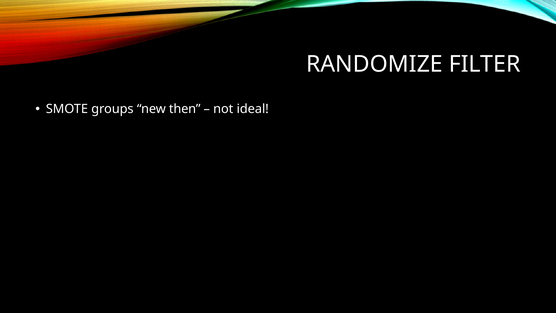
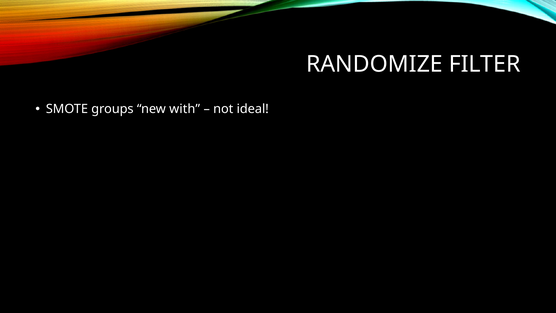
then: then -> with (185, 109)
